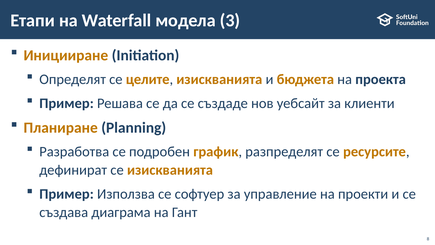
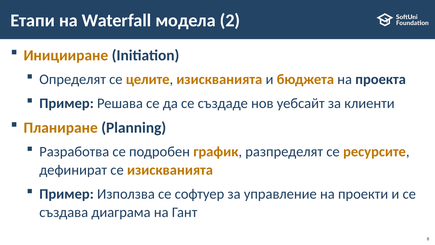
3: 3 -> 2 (230, 21)
